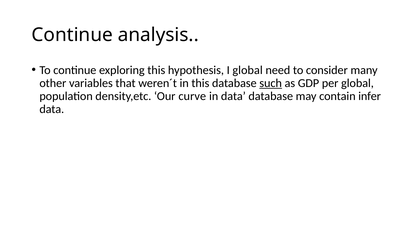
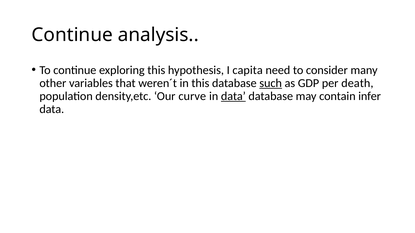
I global: global -> capita (248, 70)
per global: global -> death (357, 83)
data underline: none -> present (233, 96)
